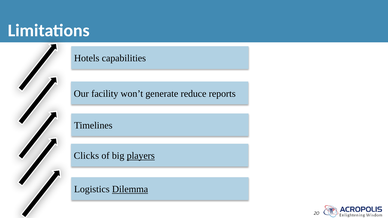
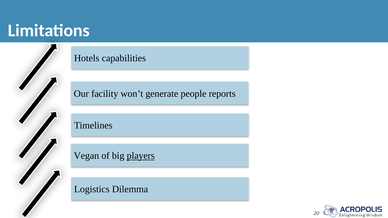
reduce: reduce -> people (194, 94)
Clicks: Clicks -> Vegan (86, 156)
Dilemma underline: present -> none (130, 190)
